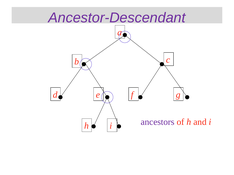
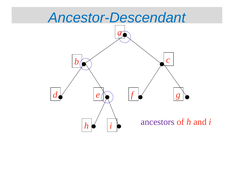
Ancestor-Descendant colour: purple -> blue (117, 18)
